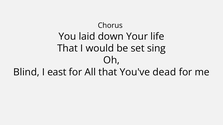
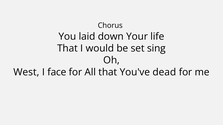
Blind: Blind -> West (26, 72)
east: east -> face (57, 72)
